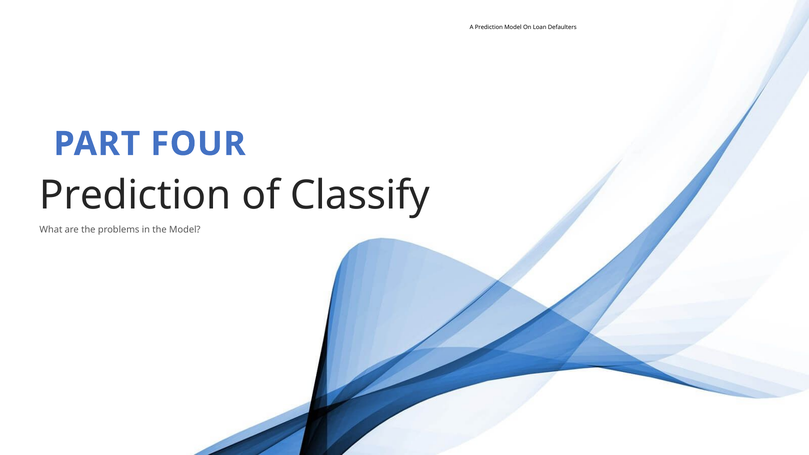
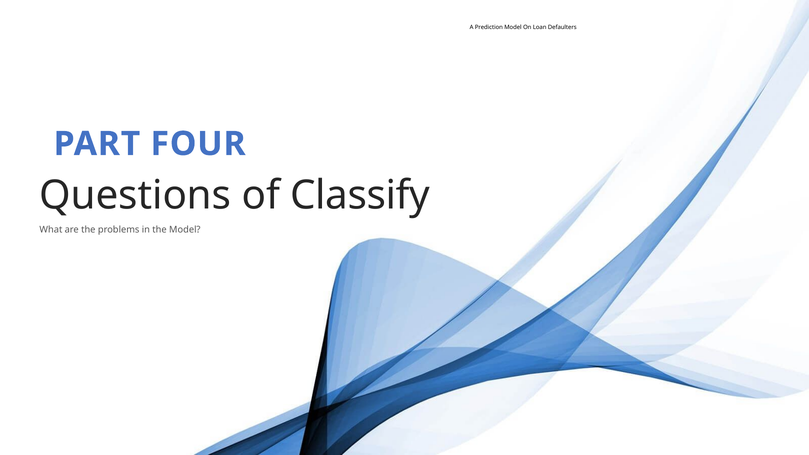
Prediction: Prediction -> Questions (135, 195)
